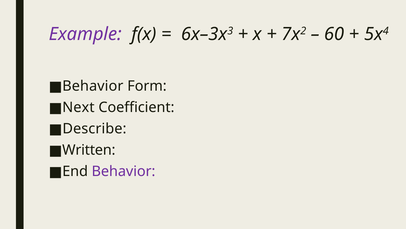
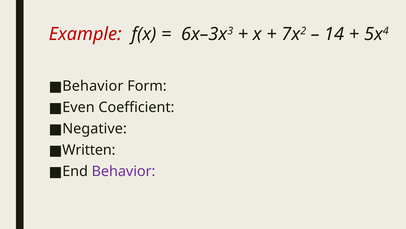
Example colour: purple -> red (85, 34)
60: 60 -> 14 (334, 34)
Next: Next -> Even (78, 107)
Describe: Describe -> Negative (95, 128)
